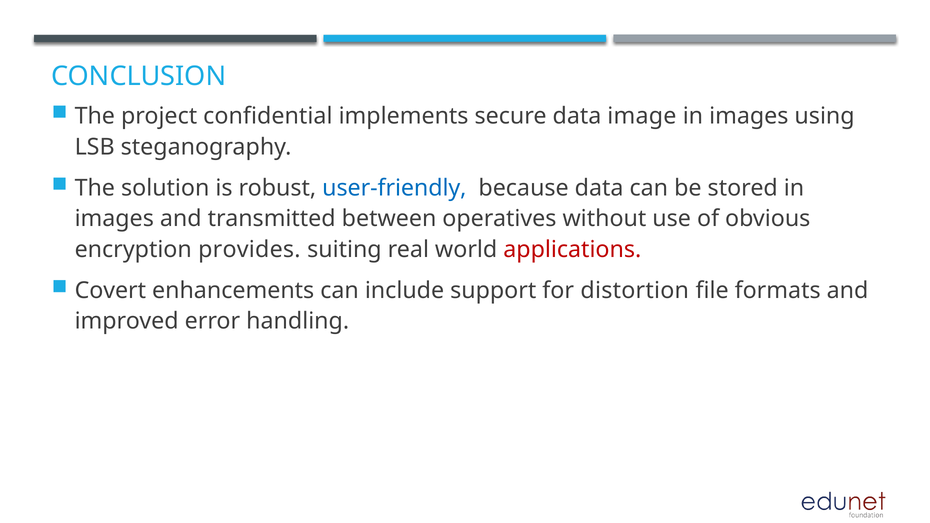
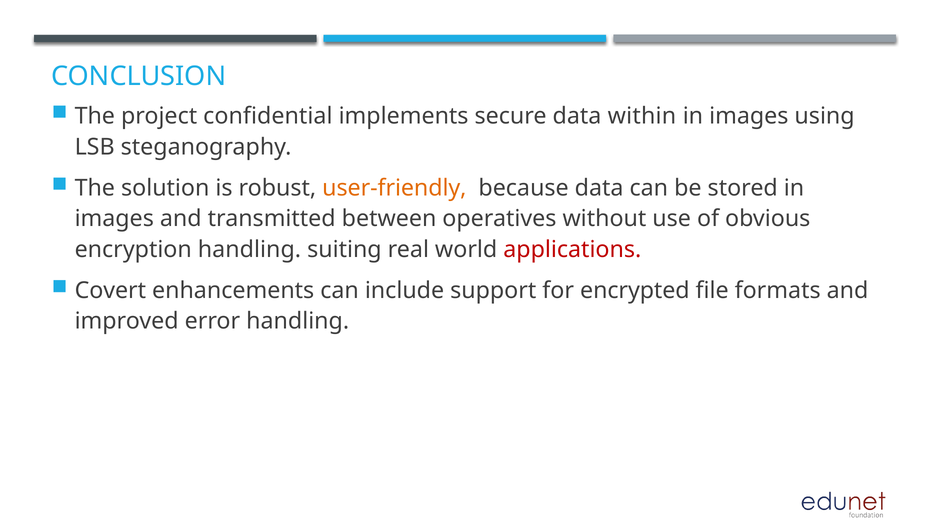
image: image -> within (642, 116)
user-friendly colour: blue -> orange (394, 188)
encryption provides: provides -> handling (249, 249)
distortion: distortion -> encrypted (635, 291)
